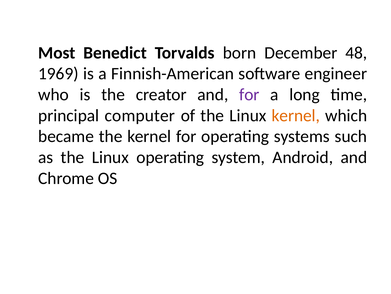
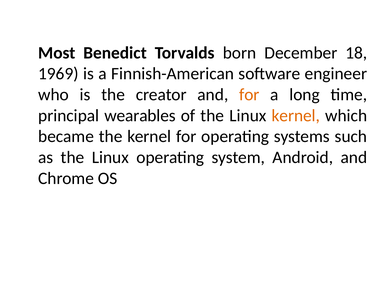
48: 48 -> 18 (356, 53)
for colour: purple -> orange (249, 94)
computer: computer -> wearables (140, 115)
